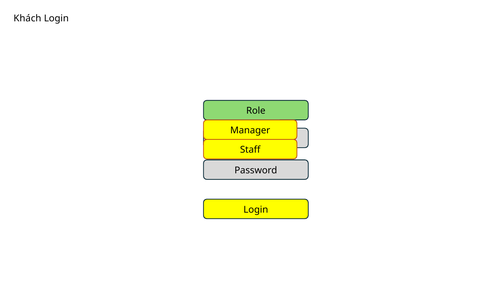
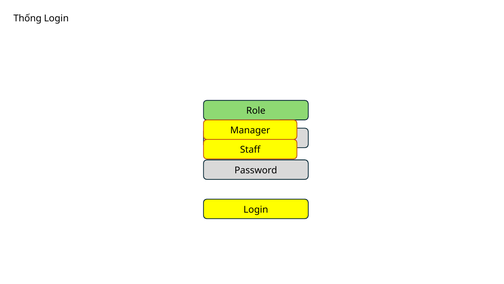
Khách: Khách -> Thống (28, 18)
